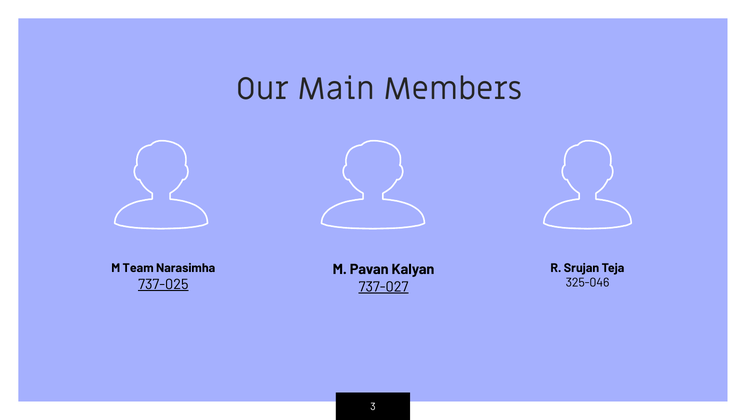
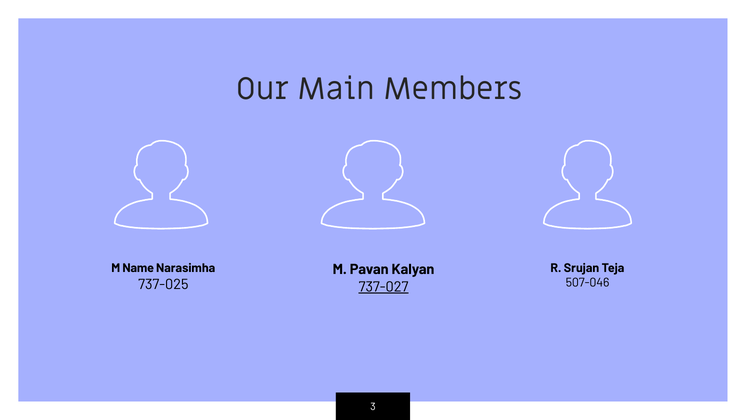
M Team: Team -> Name (138, 268)
325-046: 325-046 -> 507-046 (588, 283)
737-025 underline: present -> none (163, 284)
